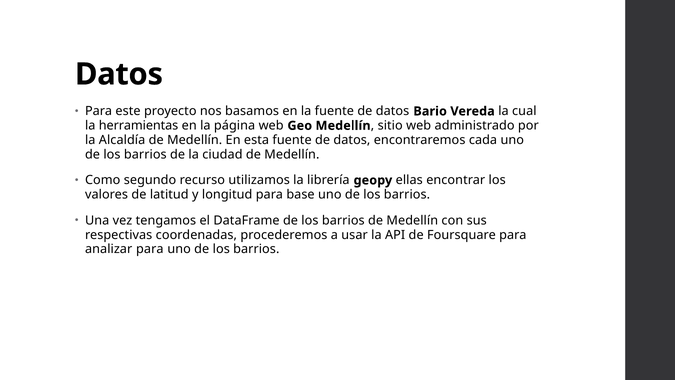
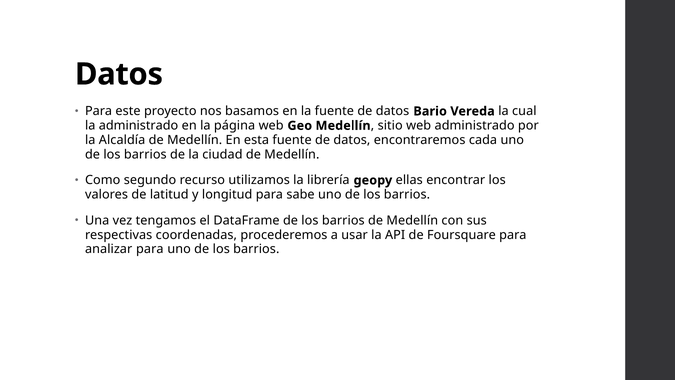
la herramientas: herramientas -> administrado (139, 126)
base: base -> sabe (301, 195)
